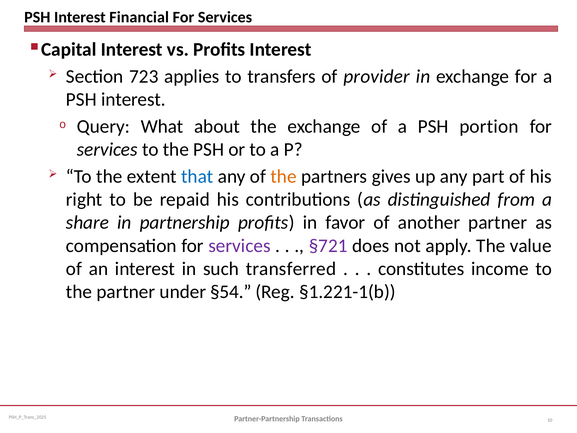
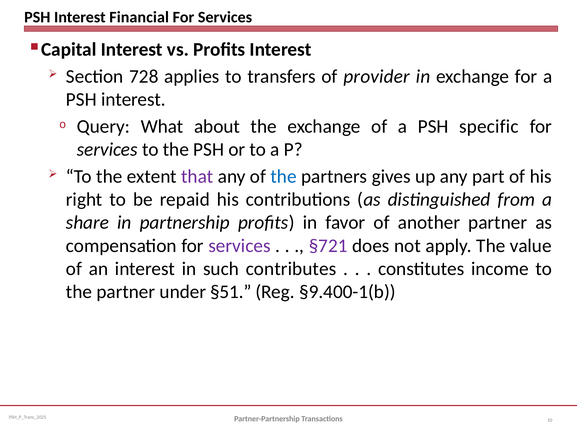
723: 723 -> 728 (144, 76)
portion: portion -> specific (489, 126)
that colour: blue -> purple (197, 176)
the colour: orange -> blue (284, 176)
transferred: transferred -> contributes (291, 269)
§54: §54 -> §51 (231, 292)
§1.221-1(b: §1.221-1(b -> §9.400-1(b (347, 292)
